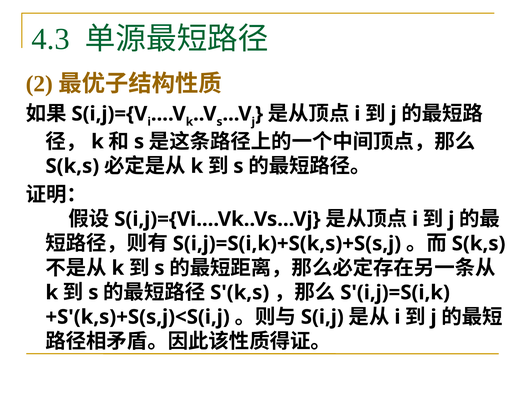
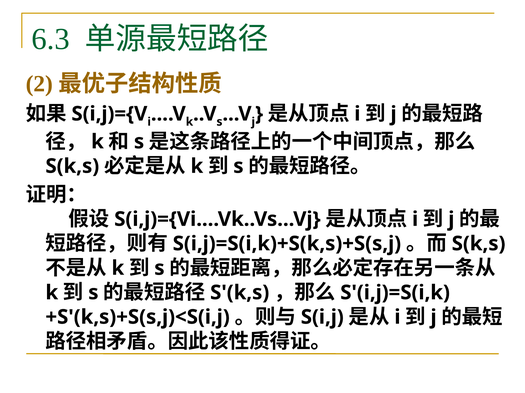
4.3: 4.3 -> 6.3 (51, 39)
